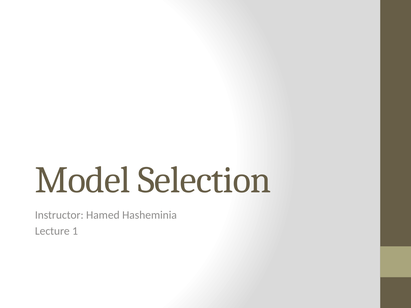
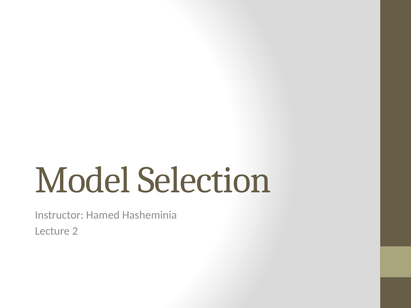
1: 1 -> 2 (75, 231)
